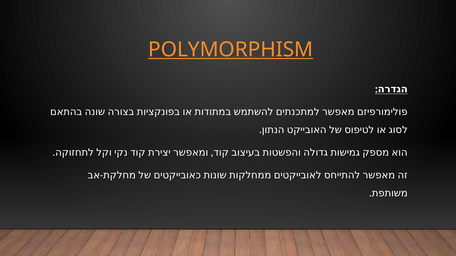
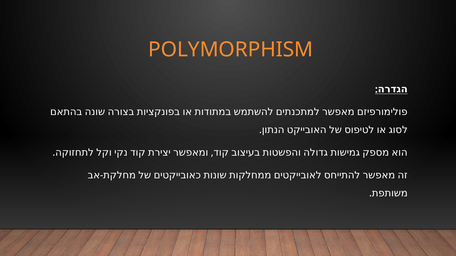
POLYMORPHISM underline: present -> none (231, 50)
